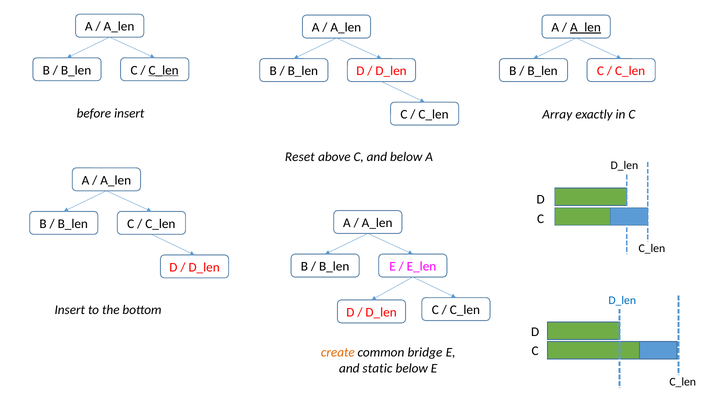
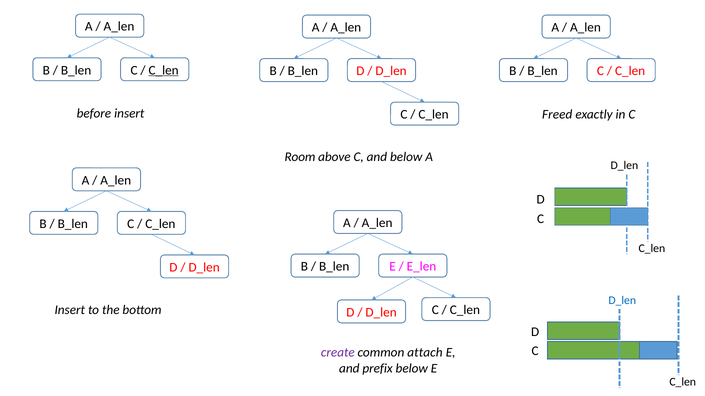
A_len underline: present -> none (585, 28)
Array: Array -> Freed (557, 115)
Reset: Reset -> Room (300, 157)
create colour: orange -> purple (338, 353)
bridge: bridge -> attach (425, 353)
static: static -> prefix (378, 369)
